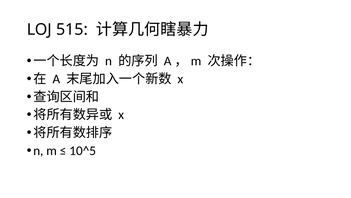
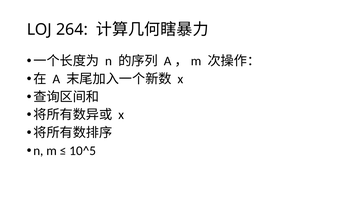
515: 515 -> 264 (72, 29)
